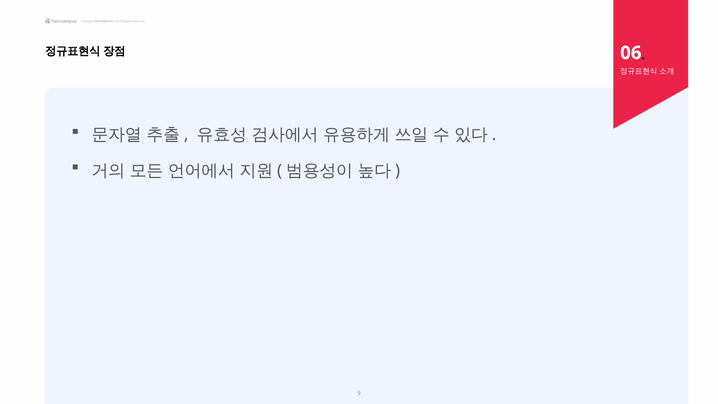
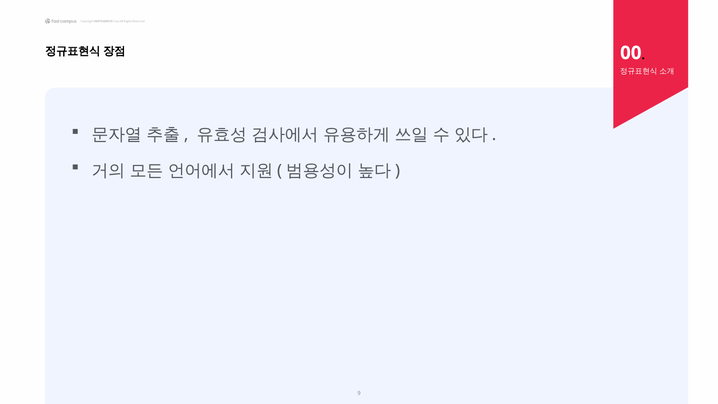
06: 06 -> 00 (631, 53)
